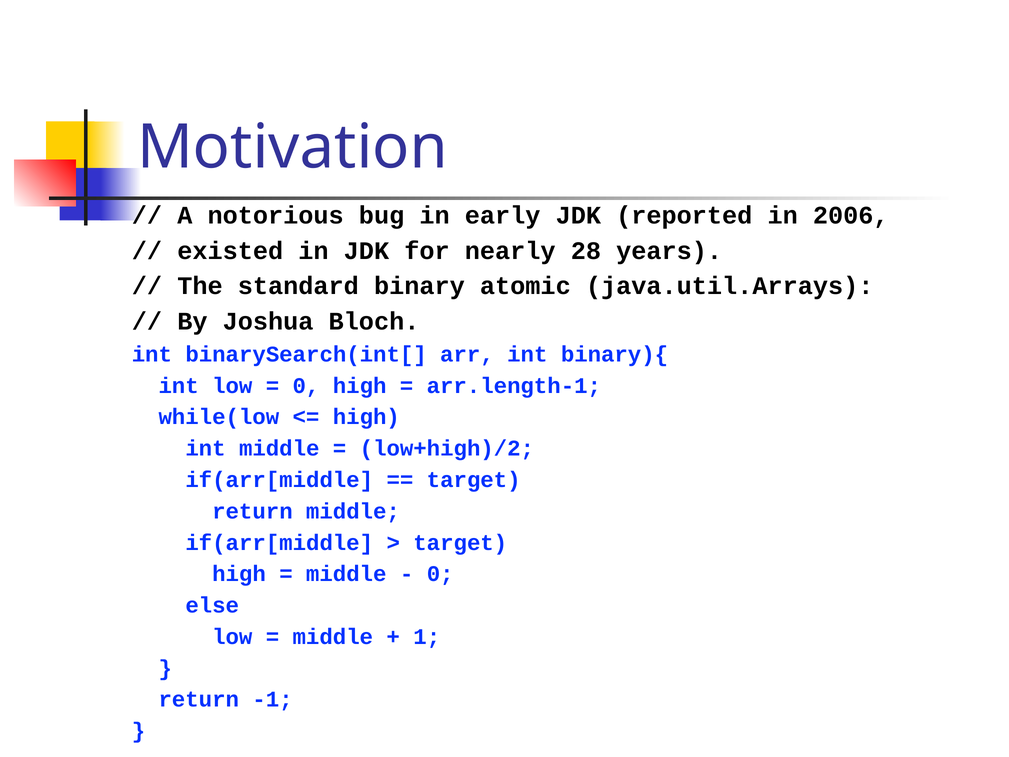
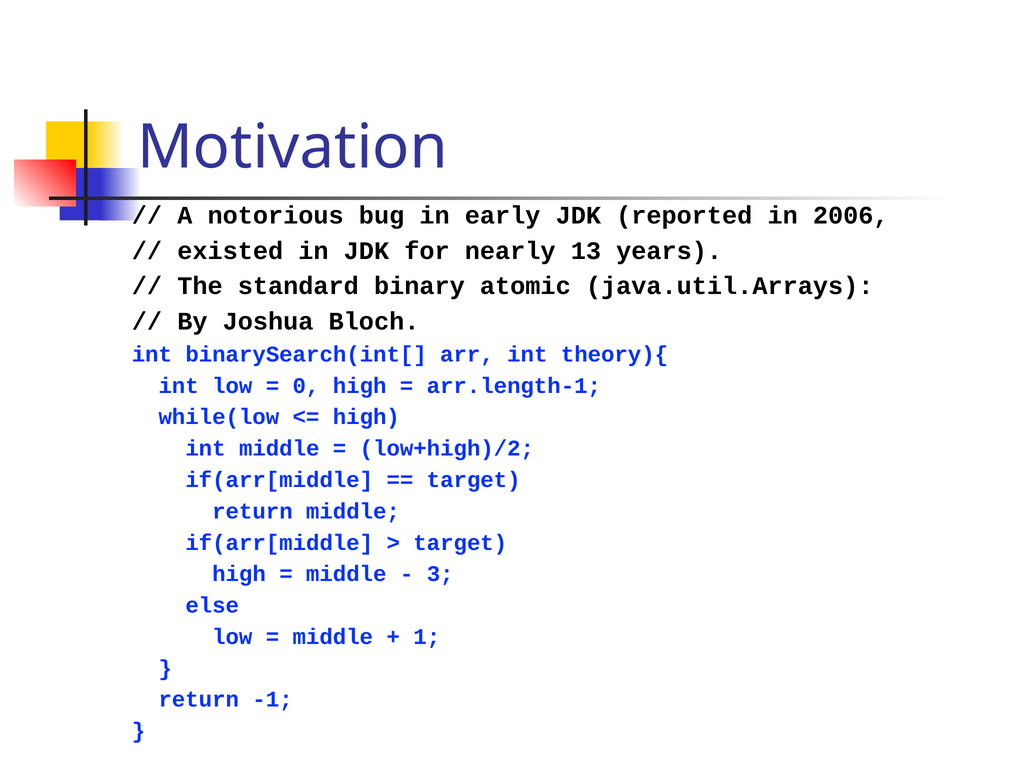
28: 28 -> 13 (586, 251)
binary){: binary){ -> theory){ (614, 354)
0: 0 -> 3 (440, 574)
